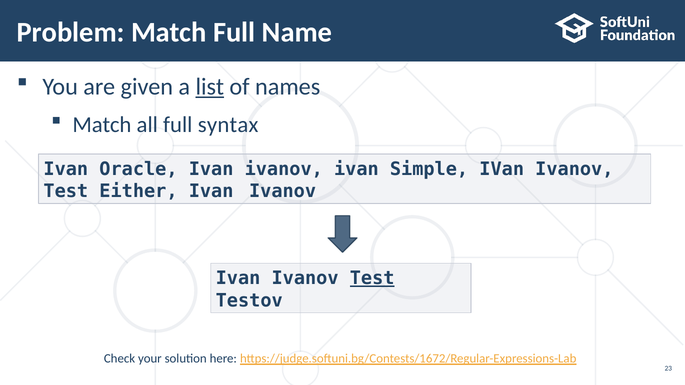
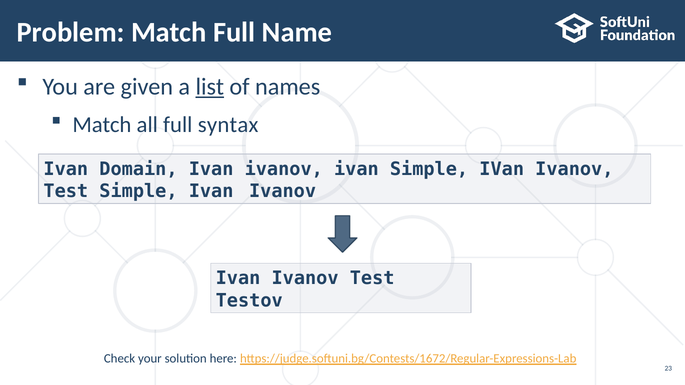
Oracle: Oracle -> Domain (138, 169)
Test Either: Either -> Simple (138, 191)
Test underline: present -> none (372, 279)
